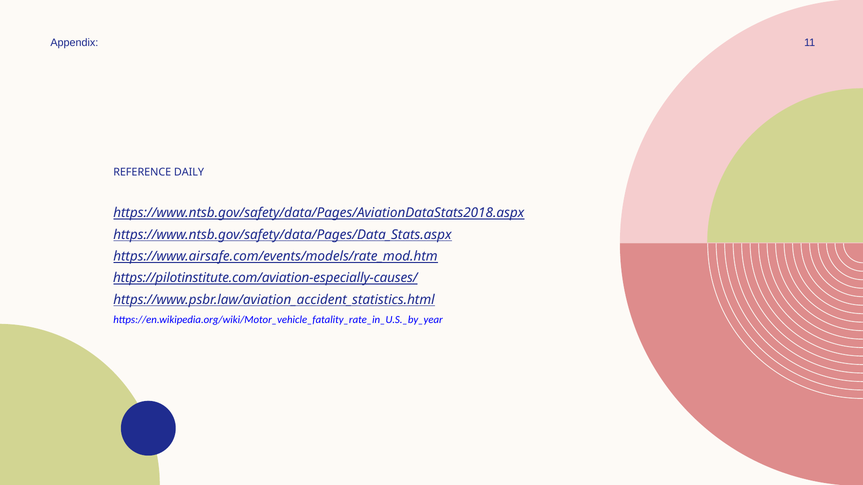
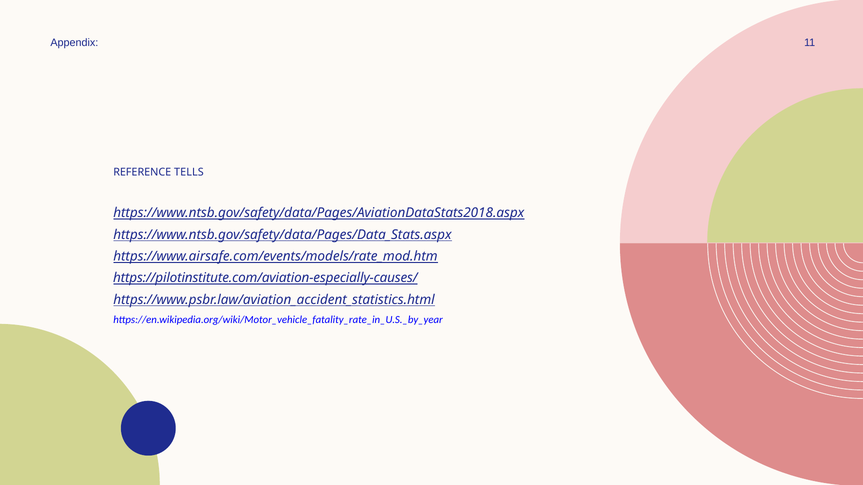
DAILY: DAILY -> TELLS (189, 173)
